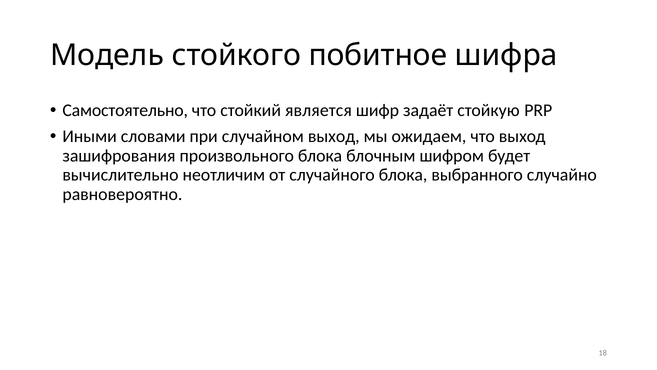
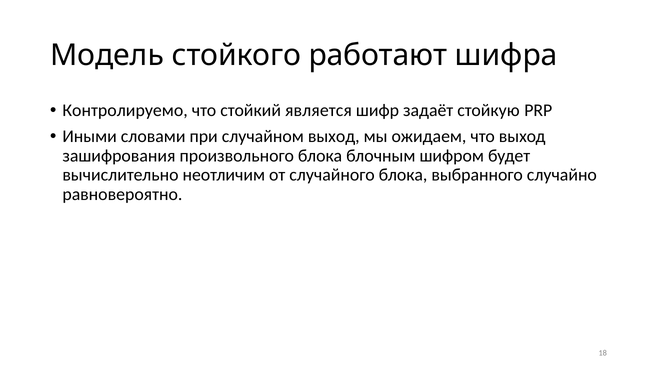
побитное: побитное -> работают (378, 55)
Самостоятельно: Самостоятельно -> Контролируемо (125, 110)
